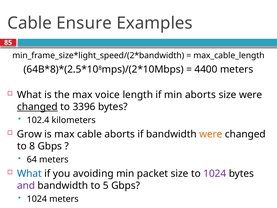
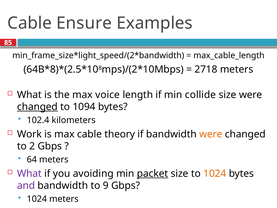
4400: 4400 -> 2718 (206, 69)
min aborts: aborts -> collide (200, 95)
3396: 3396 -> 1094 (84, 107)
Grow: Grow -> Work (29, 134)
cable aborts: aborts -> theory (120, 134)
8: 8 -> 2 (32, 146)
What colour: blue -> purple (29, 173)
packet underline: none -> present (153, 173)
1024 colour: purple -> orange (215, 173)
5: 5 -> 9 (106, 185)
